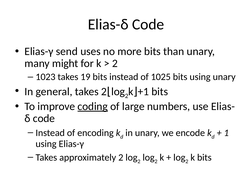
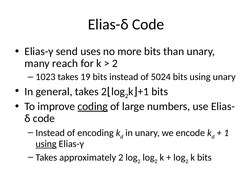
might: might -> reach (65, 63)
1025: 1025 -> 5024 (161, 77)
using underline: none -> present (46, 144)
